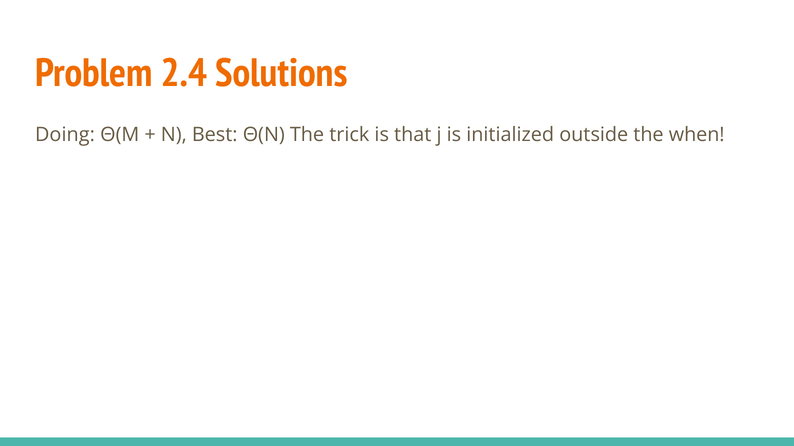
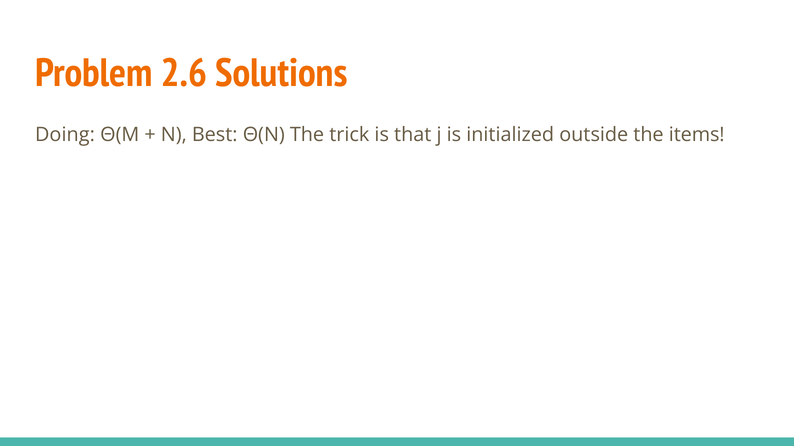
2.4: 2.4 -> 2.6 (184, 73)
when: when -> items (697, 135)
